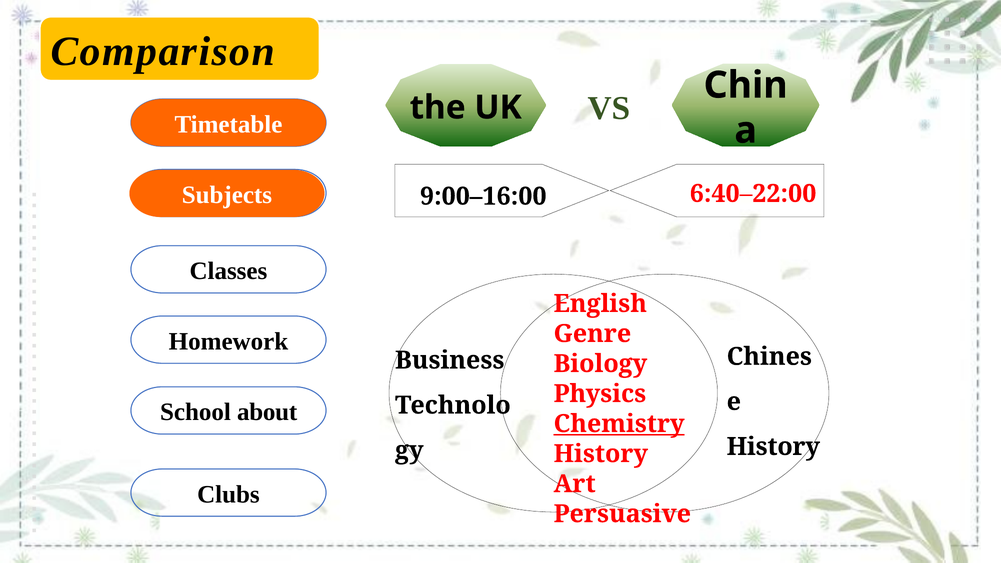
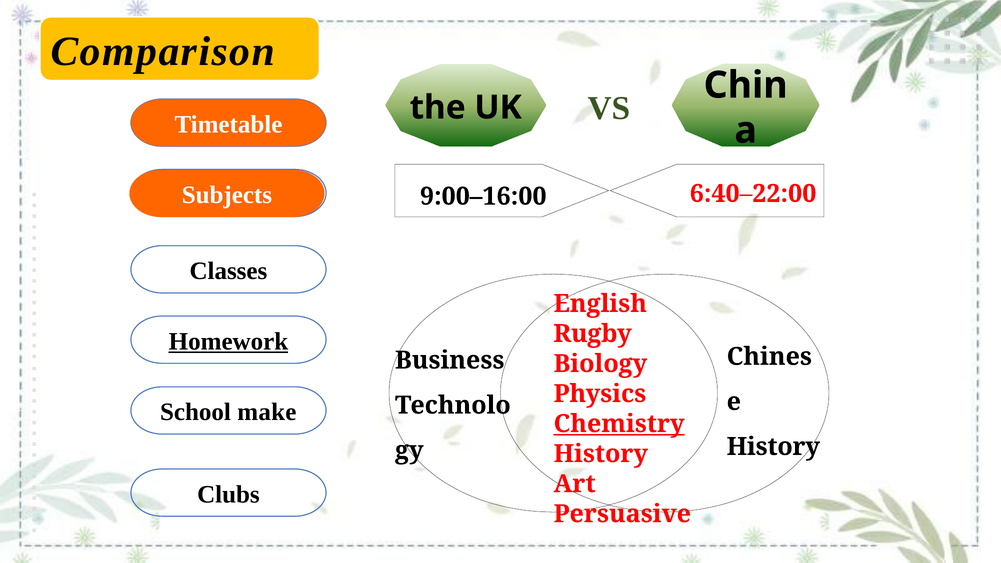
Genre: Genre -> Rugby (593, 334)
Homework underline: none -> present (228, 341)
about: about -> make (267, 412)
